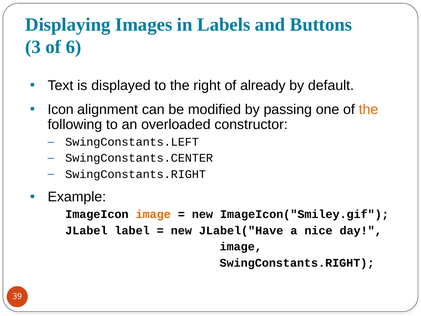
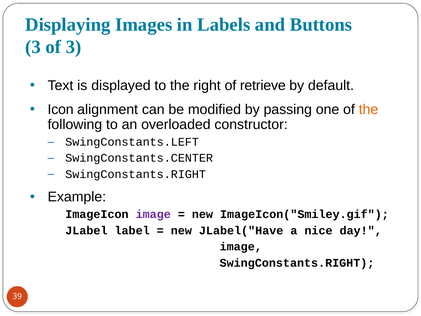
of 6: 6 -> 3 (73, 47)
already: already -> retrieve (263, 85)
image colour: orange -> purple (153, 214)
